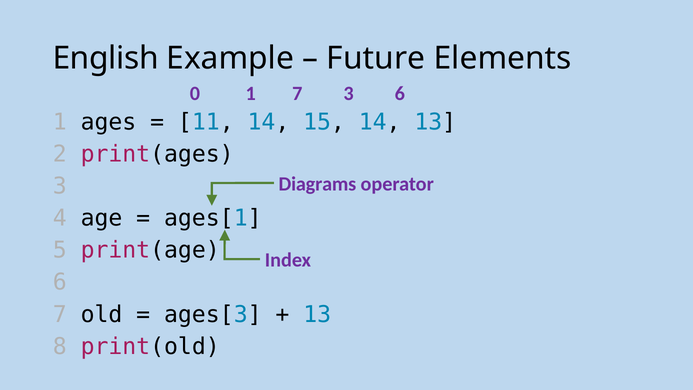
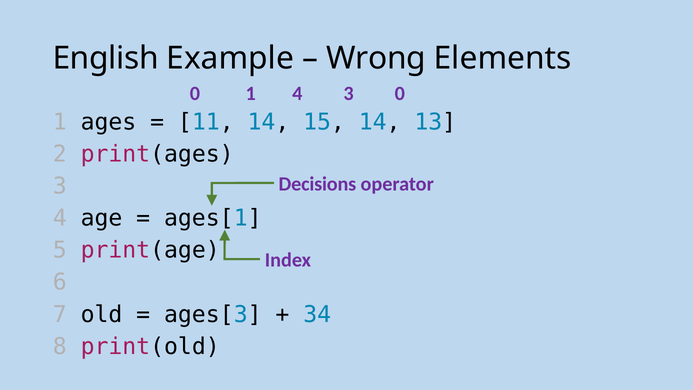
Future: Future -> Wrong (376, 58)
1 7: 7 -> 4 (297, 93)
3 6: 6 -> 0 (400, 93)
Diagrams: Diagrams -> Decisions (317, 184)
13: 13 -> 34 (317, 314)
